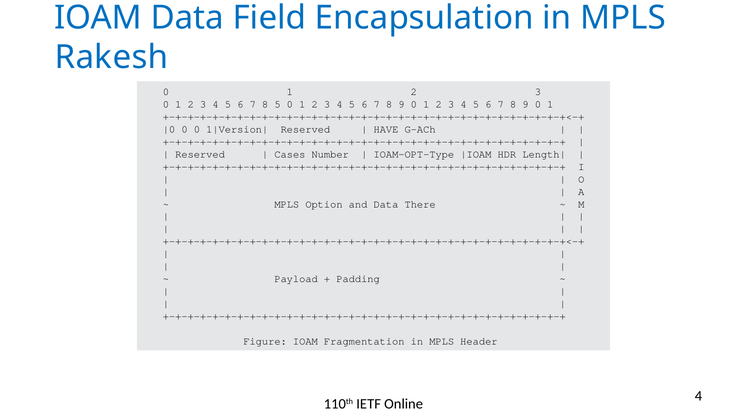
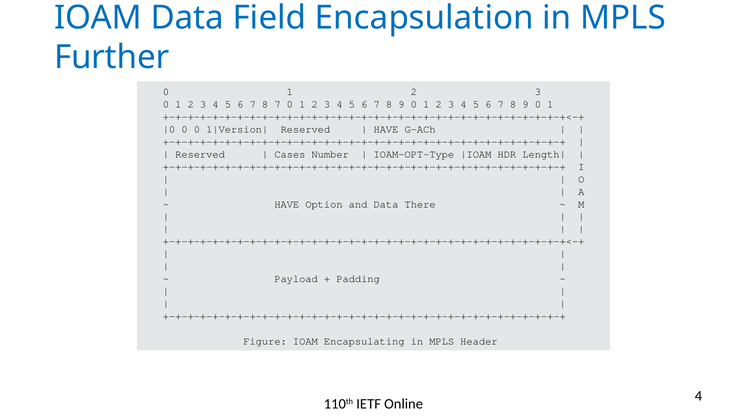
Rakesh: Rakesh -> Further (112, 57)
8 5: 5 -> 7 (278, 104)
MPLS: MPLS -> HAVE (287, 204)
Fragmentation: Fragmentation -> Encapsulating (364, 341)
